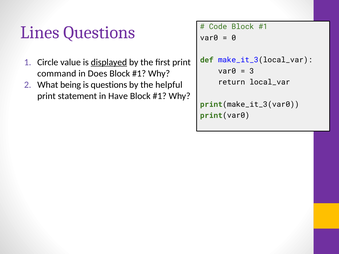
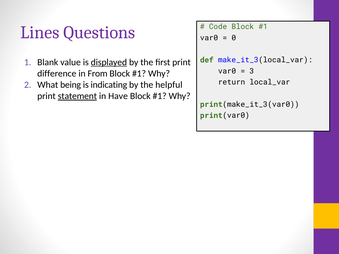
Circle: Circle -> Blank (48, 62)
command: command -> difference (57, 74)
Does: Does -> From (98, 74)
is questions: questions -> indicating (109, 85)
statement underline: none -> present (77, 96)
